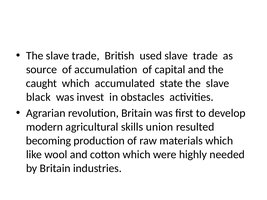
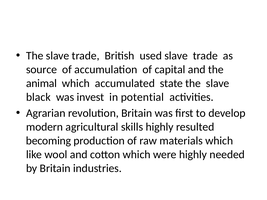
caught: caught -> animal (41, 83)
obstacles: obstacles -> potential (142, 97)
skills union: union -> highly (160, 127)
